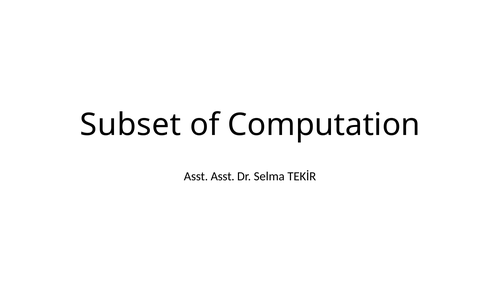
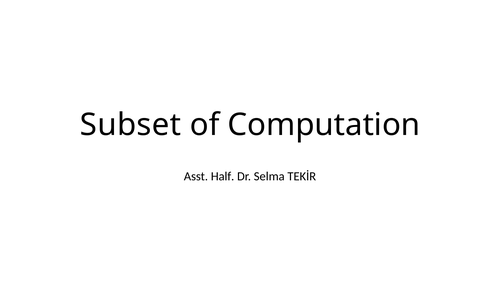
Asst Asst: Asst -> Half (223, 176)
